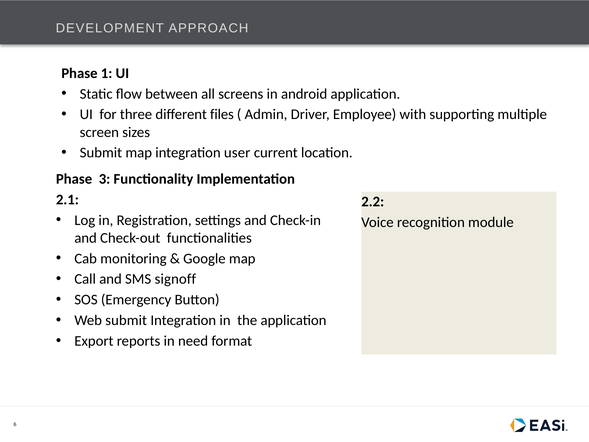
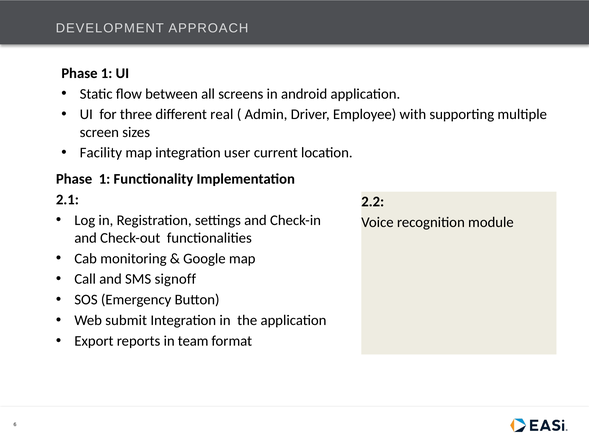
files: files -> real (222, 114)
Submit: Submit -> Facility (101, 153)
3: 3 -> 1 (105, 179)
need: need -> team (193, 341)
